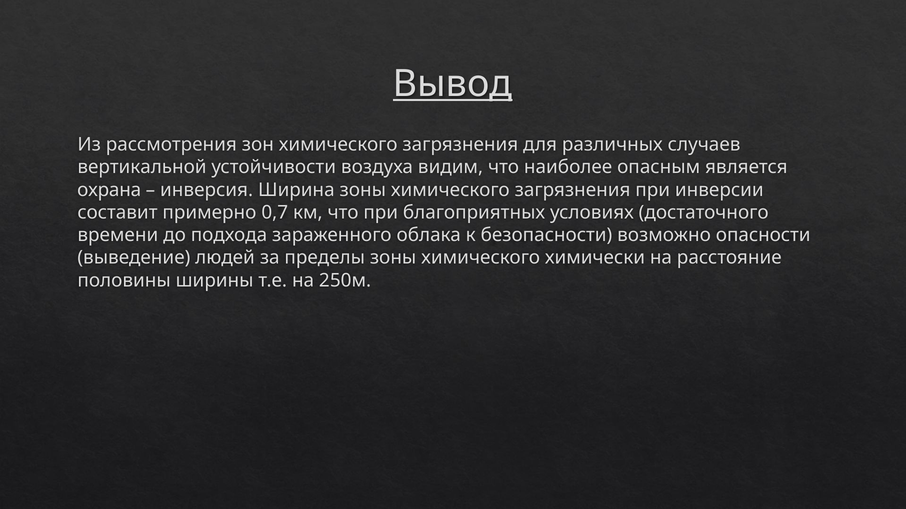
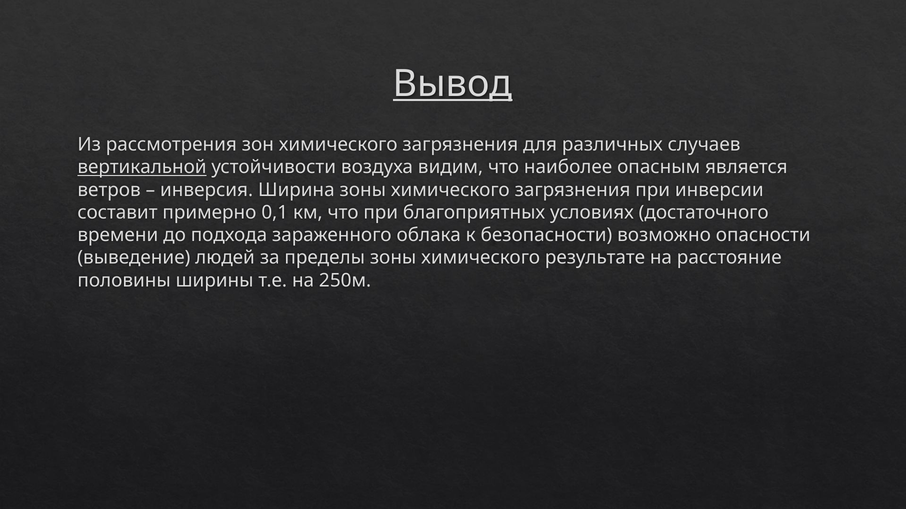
вертикальной underline: none -> present (142, 167)
охрана: охрана -> ветров (109, 190)
0,7: 0,7 -> 0,1 (275, 213)
химически: химически -> результате (595, 258)
